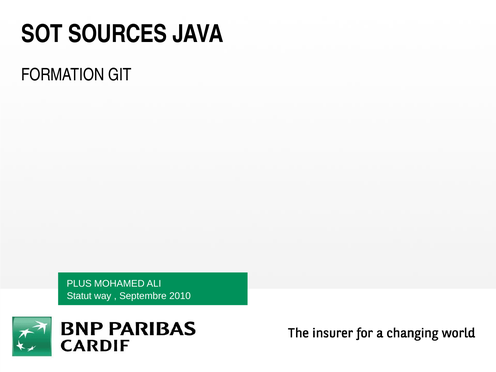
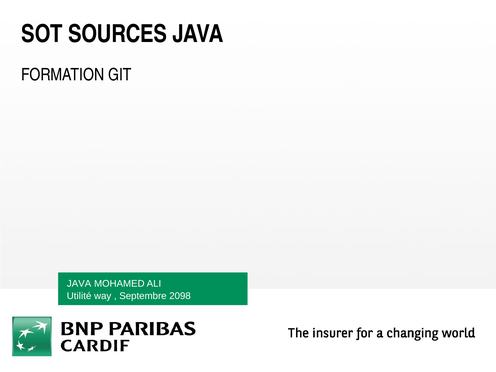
PLUS: PLUS -> JAVA (79, 284)
Statut: Statut -> Utilité (79, 296)
2010: 2010 -> 2098 (180, 296)
